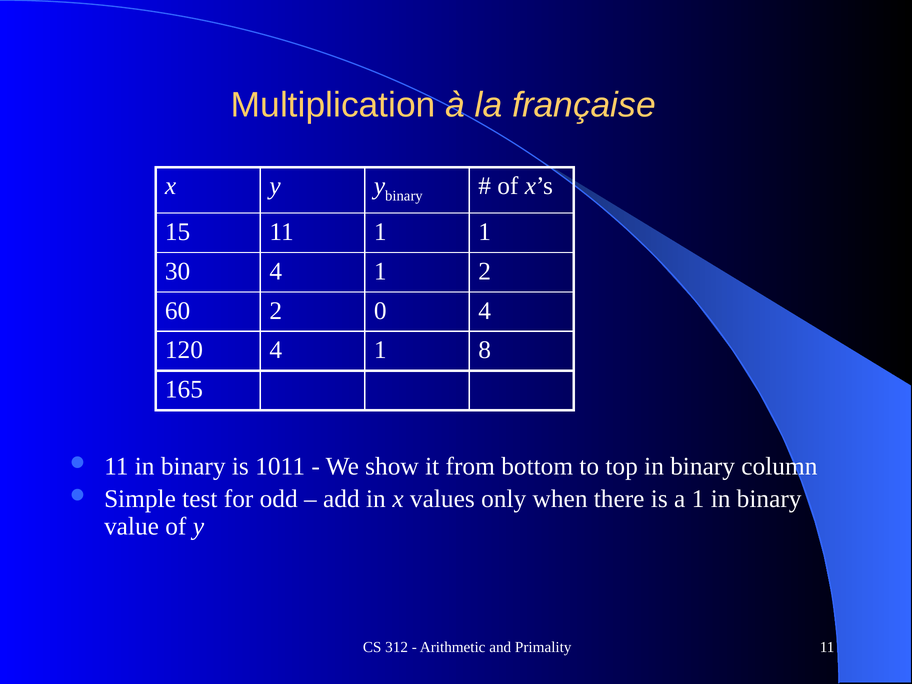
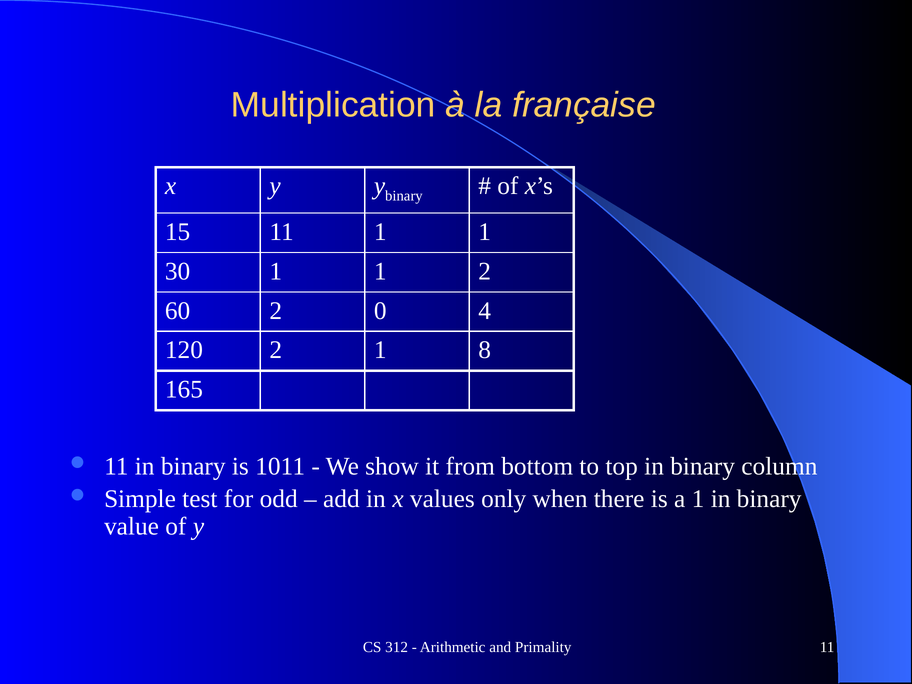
30 4: 4 -> 1 (276, 271)
120 4: 4 -> 2 (276, 350)
